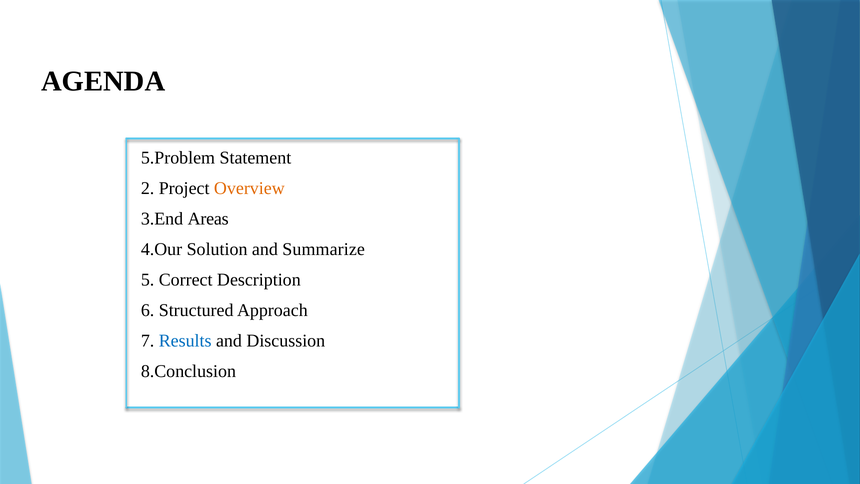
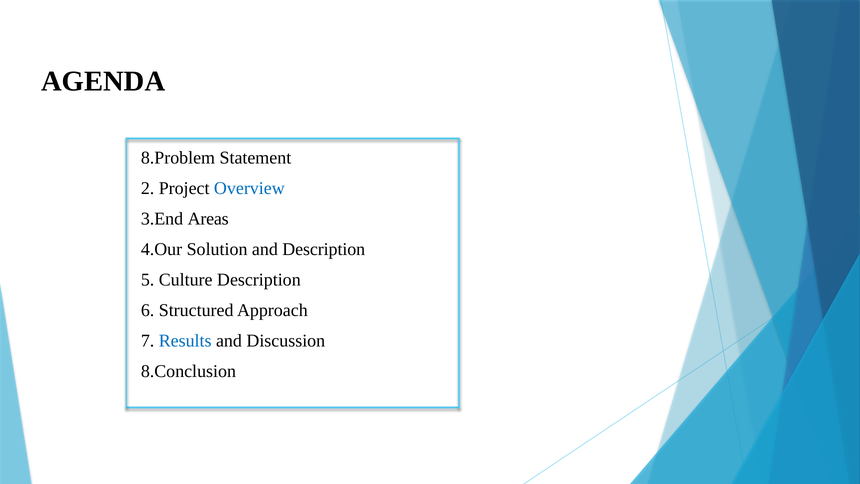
5.Problem: 5.Problem -> 8.Problem (178, 158)
Overview colour: orange -> blue (249, 188)
and Summarize: Summarize -> Description (324, 249)
Correct: Correct -> Culture (186, 280)
